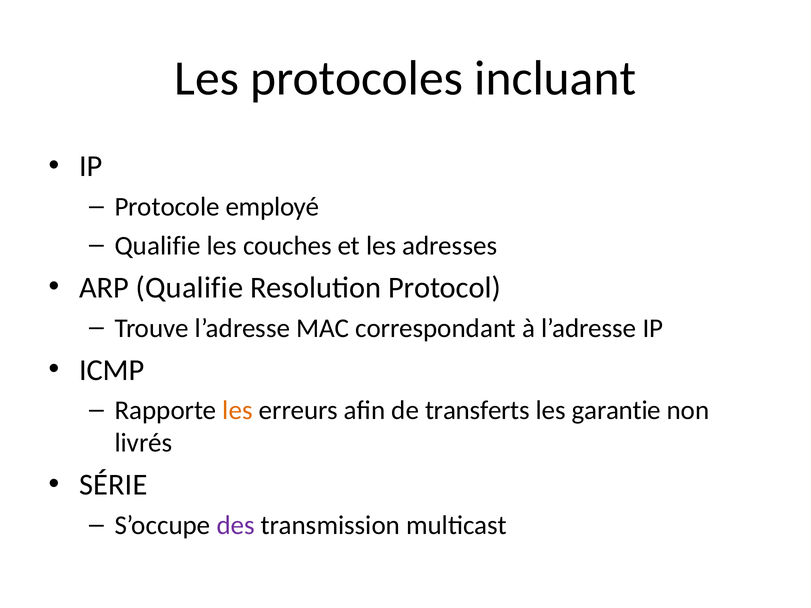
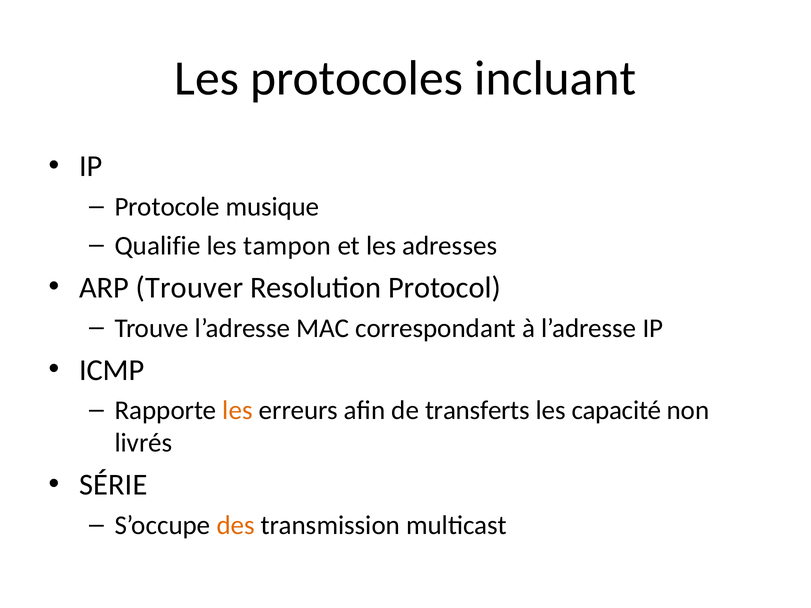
employé: employé -> musique (272, 207)
couches: couches -> tampon (287, 246)
ARP Qualifie: Qualifie -> Trouver (189, 288)
garantie: garantie -> capacité (616, 411)
des colour: purple -> orange (236, 526)
